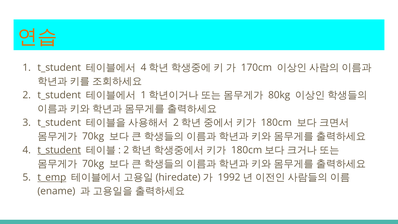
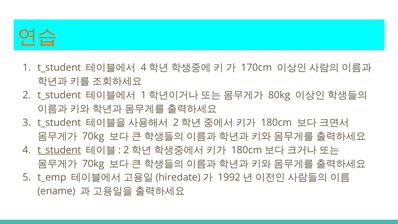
t_emp underline: present -> none (52, 177)
